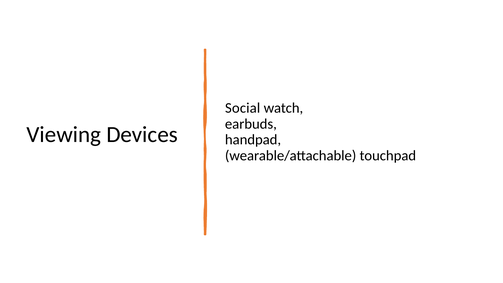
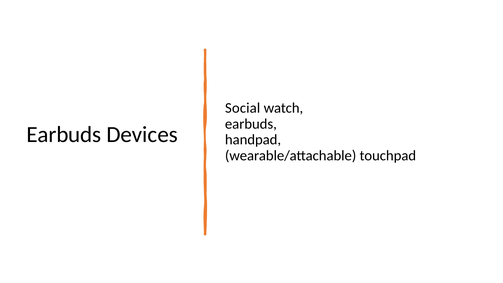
Viewing: Viewing -> Earbuds (64, 135)
